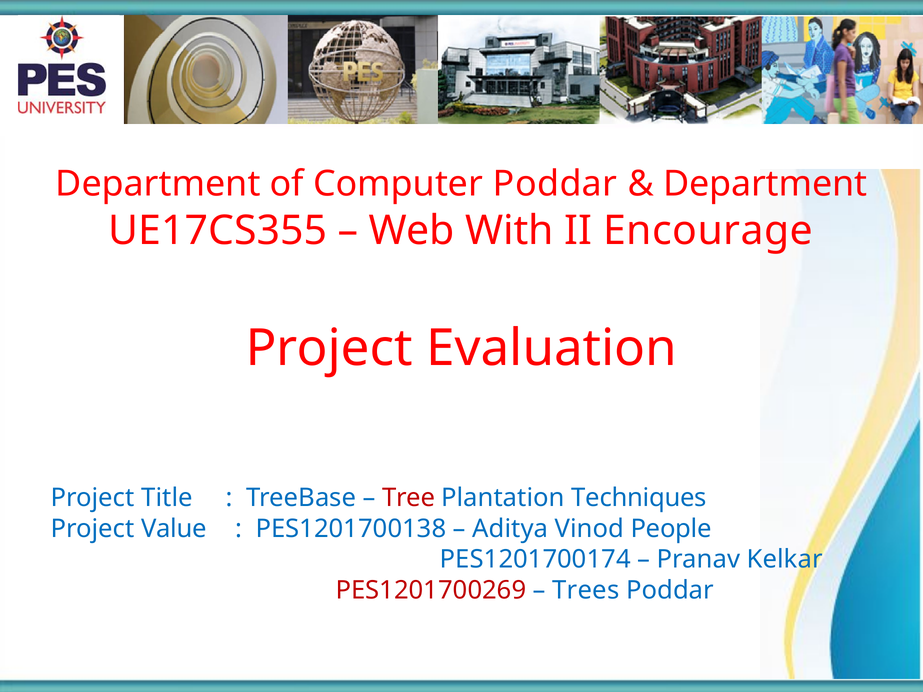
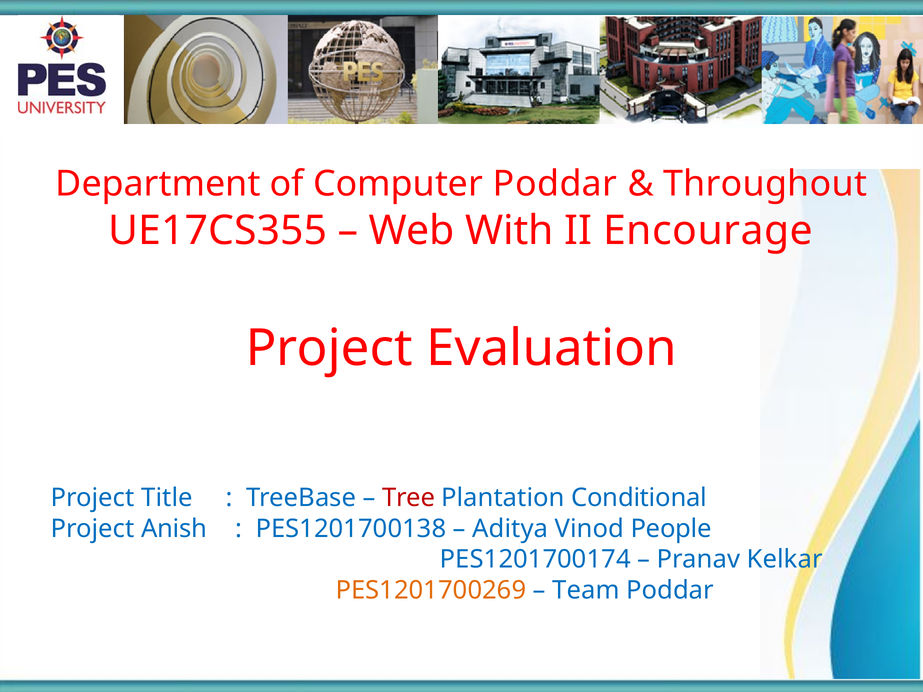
Department: Department -> Throughout (765, 184)
Techniques: Techniques -> Conditional (639, 498)
Value: Value -> Anish (174, 529)
PES1201700269 colour: red -> orange (431, 591)
Trees: Trees -> Team (586, 591)
